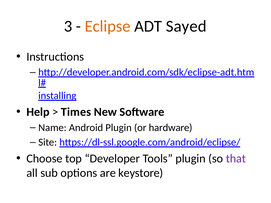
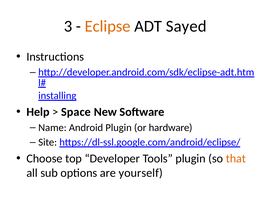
Times: Times -> Space (76, 112)
that colour: purple -> orange (236, 159)
keystore: keystore -> yourself (141, 173)
